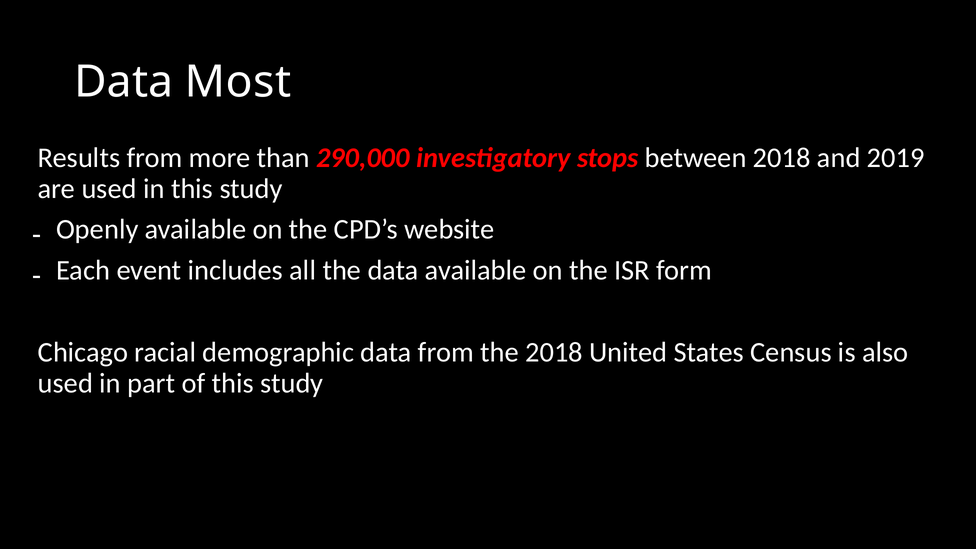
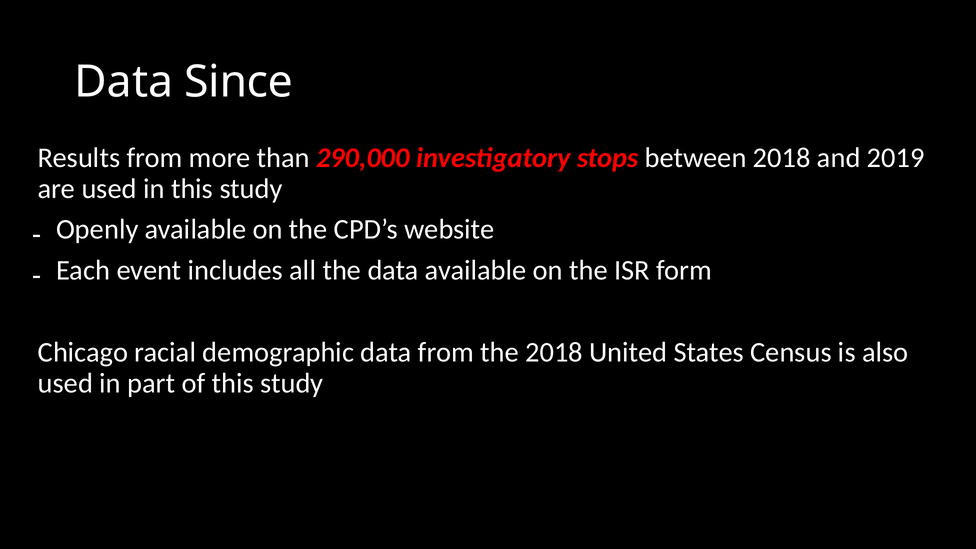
Most: Most -> Since (239, 82)
